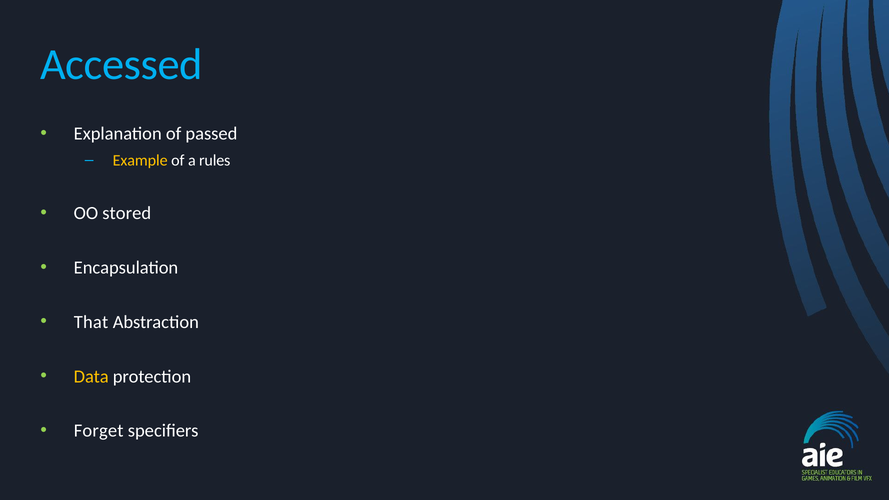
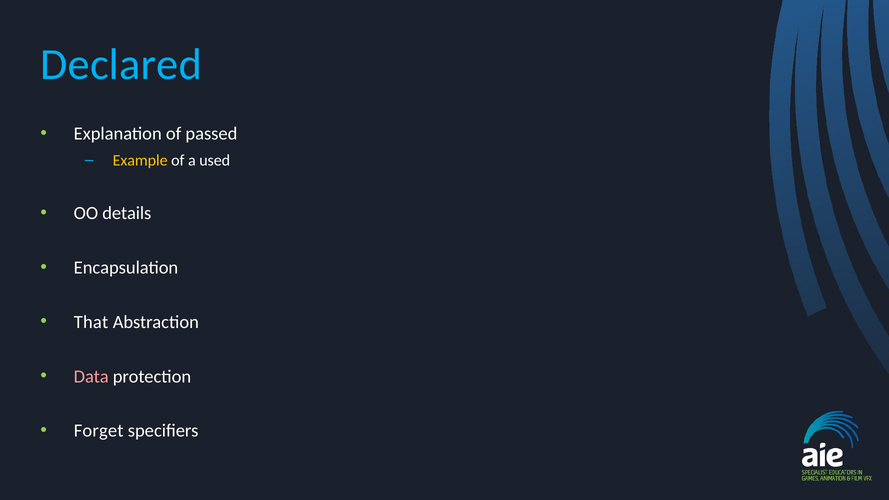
Accessed: Accessed -> Declared (121, 65)
rules: rules -> used (215, 160)
stored: stored -> details (127, 213)
Data colour: yellow -> pink (91, 376)
